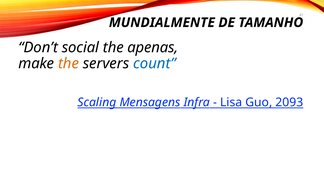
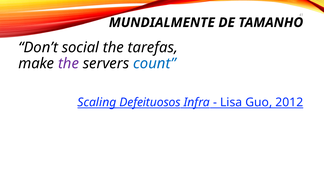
apenas: apenas -> tarefas (153, 48)
the colour: orange -> purple (68, 64)
Mensagens: Mensagens -> Defeituosos (150, 102)
2093: 2093 -> 2012 (289, 102)
